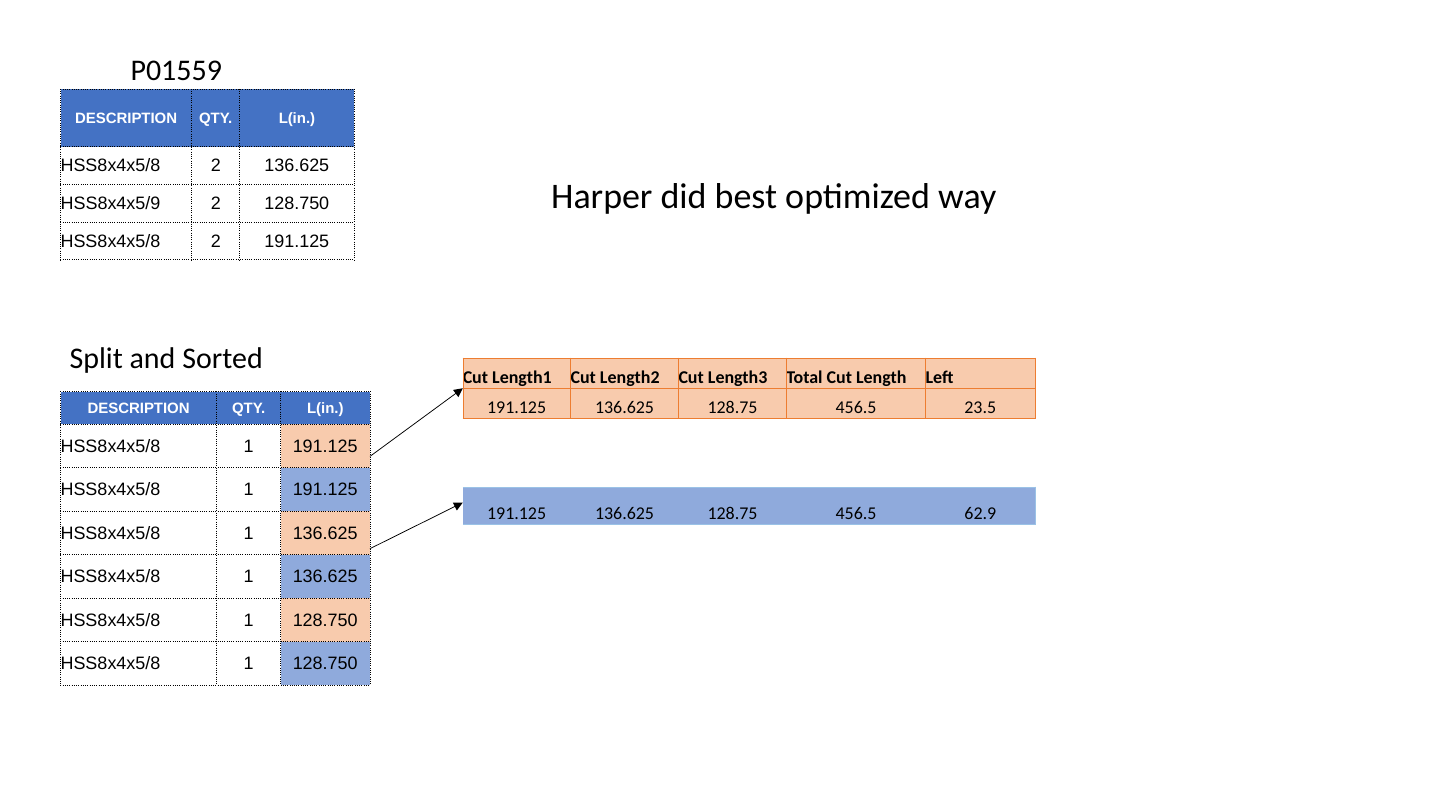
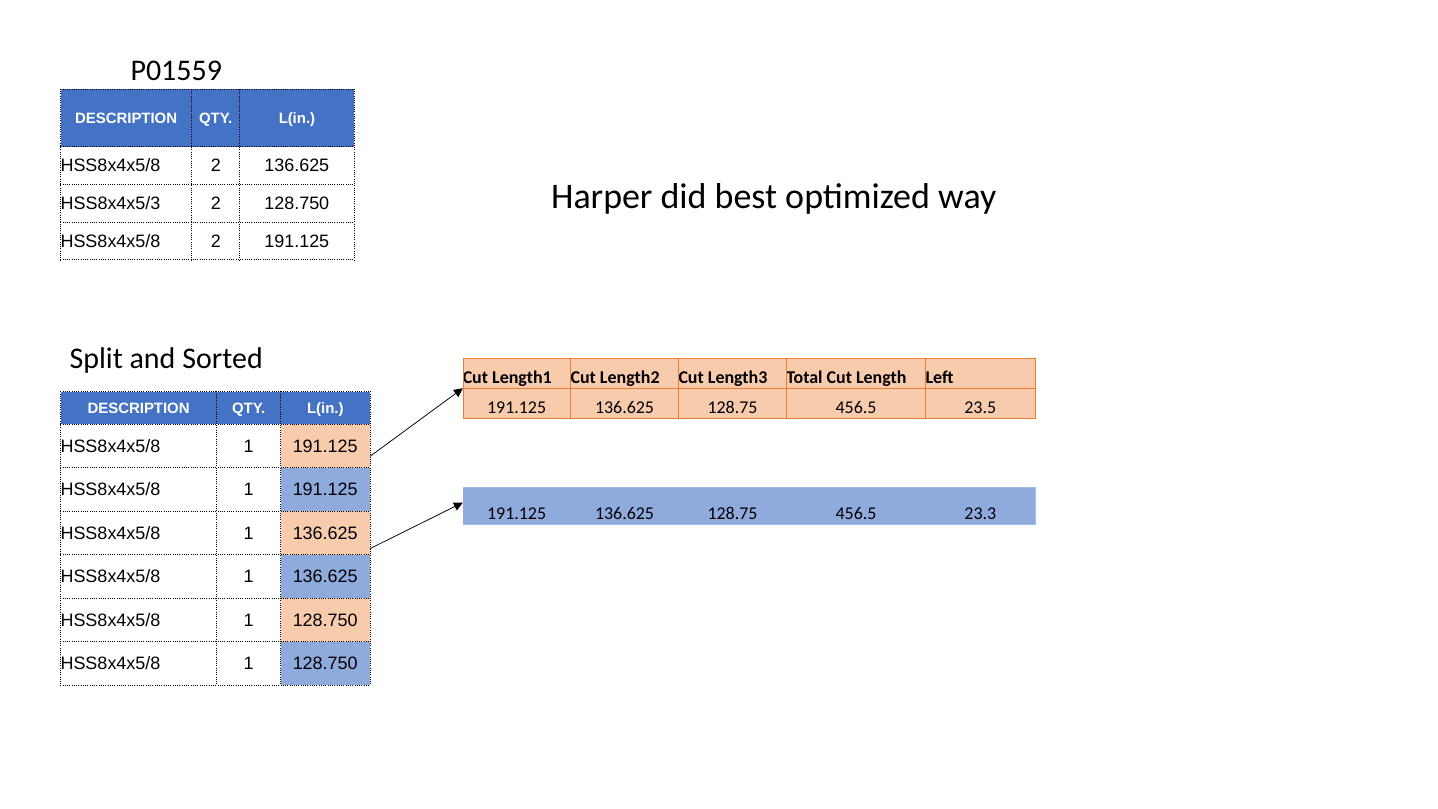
HSS8x4x5/9: HSS8x4x5/9 -> HSS8x4x5/3 (111, 204)
62.9: 62.9 -> 23.3 (980, 514)
